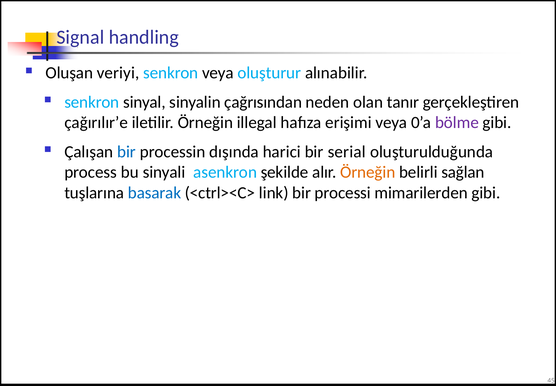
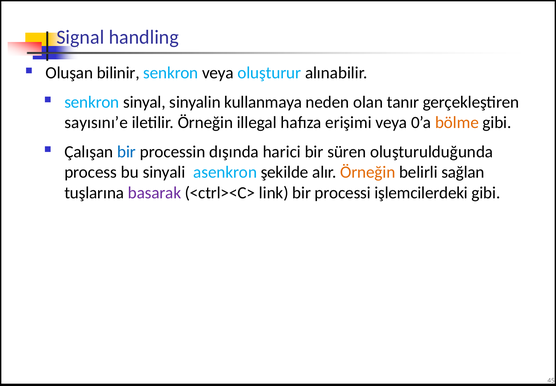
veriyi: veriyi -> bilinir (118, 73)
çağrısından: çağrısından -> kullanmaya (263, 102)
çağırılır’e: çağırılır’e -> sayısını’e (96, 123)
bölme colour: purple -> orange (457, 123)
serial: serial -> süren (347, 152)
basarak colour: blue -> purple (154, 193)
mimarilerden: mimarilerden -> işlemcilerdeki (421, 193)
